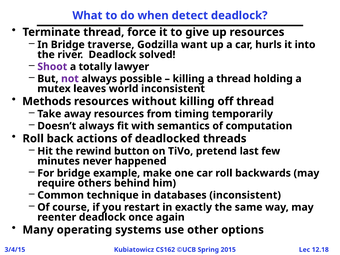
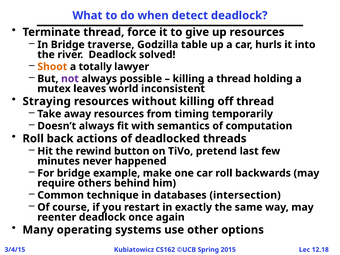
want: want -> table (194, 45)
Shoot colour: purple -> orange (52, 67)
Methods: Methods -> Straying (47, 101)
databases inconsistent: inconsistent -> intersection (245, 195)
